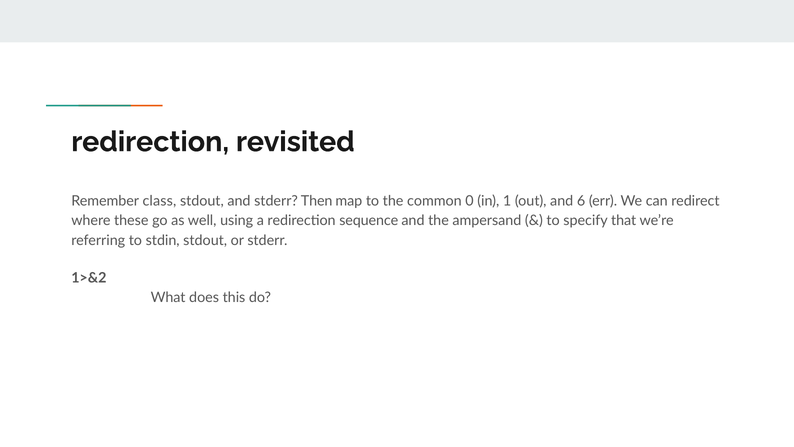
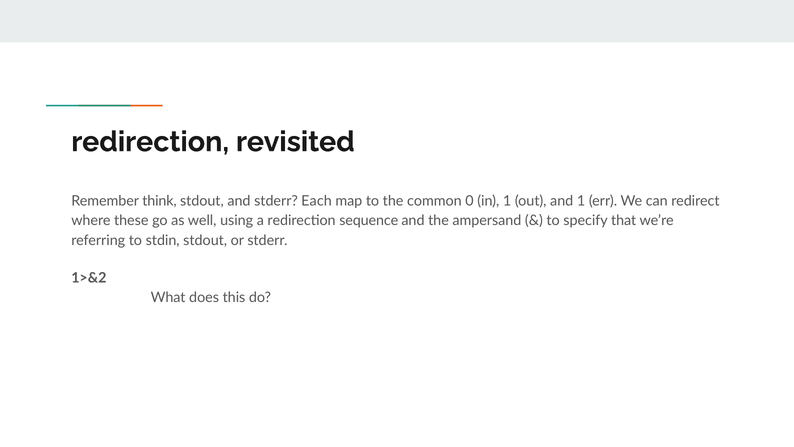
class: class -> think (160, 201)
Then: Then -> Each (317, 201)
and 6: 6 -> 1 (581, 201)
